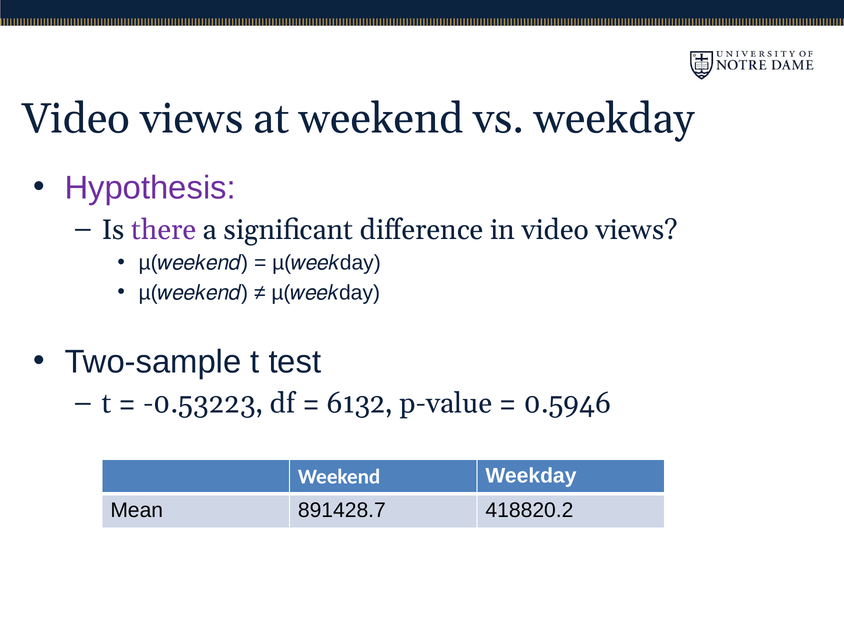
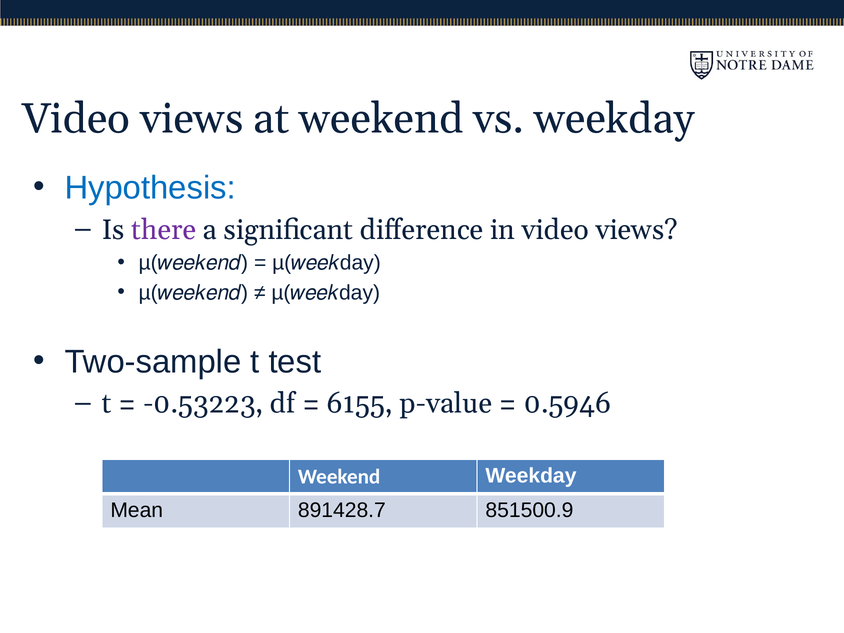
Hypothesis colour: purple -> blue (150, 188)
6132: 6132 -> 6155 (360, 404)
418820.2: 418820.2 -> 851500.9 (529, 510)
